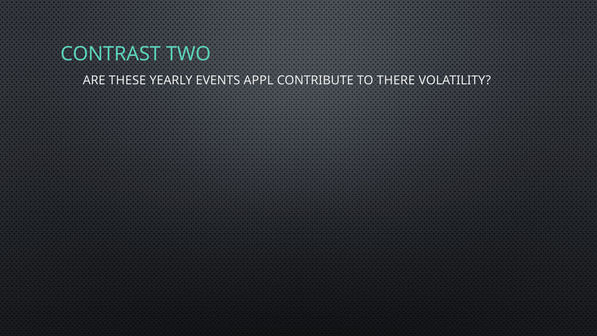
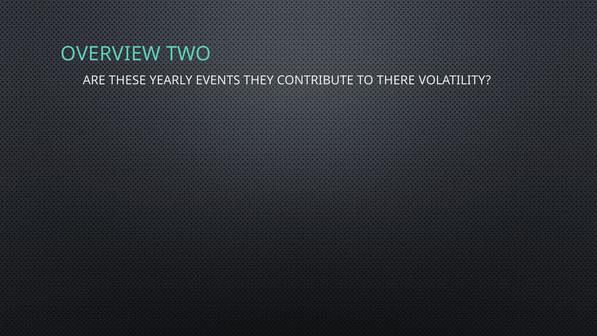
CONTRAST: CONTRAST -> OVERVIEW (111, 54)
APPL: APPL -> THEY (259, 80)
